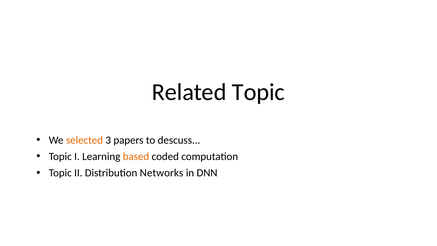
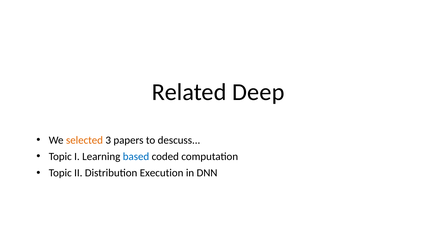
Related Topic: Topic -> Deep (258, 92)
based colour: orange -> blue (136, 156)
Networks: Networks -> Execution (162, 173)
